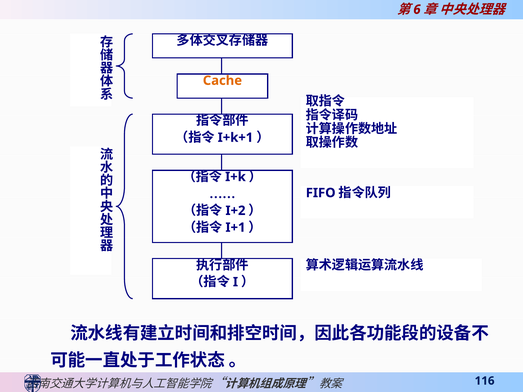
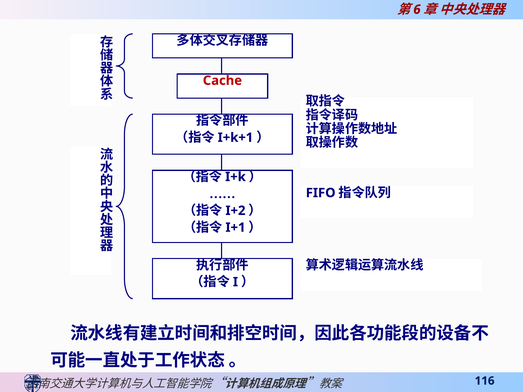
Cache colour: orange -> red (222, 81)
